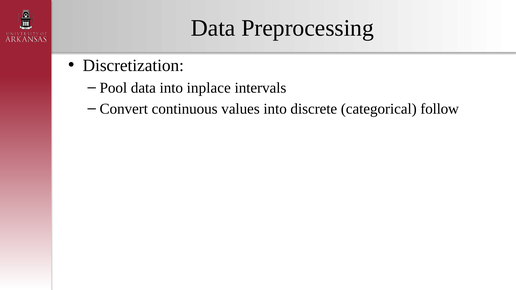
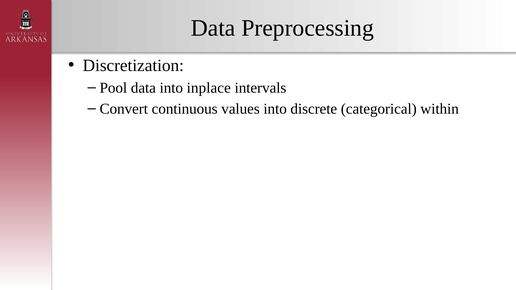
follow: follow -> within (440, 109)
